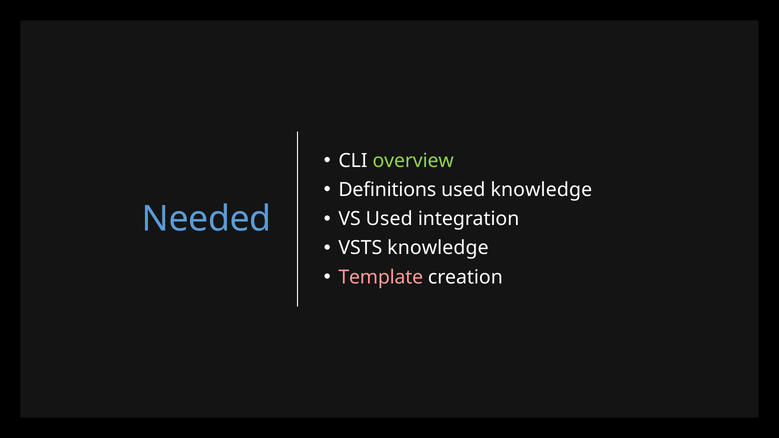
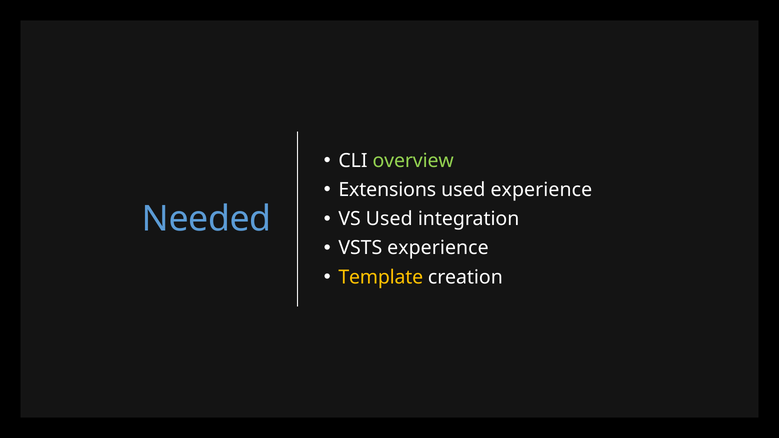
Definitions: Definitions -> Extensions (387, 190)
used knowledge: knowledge -> experience (541, 190)
VSTS knowledge: knowledge -> experience (438, 248)
Template colour: pink -> yellow (381, 277)
